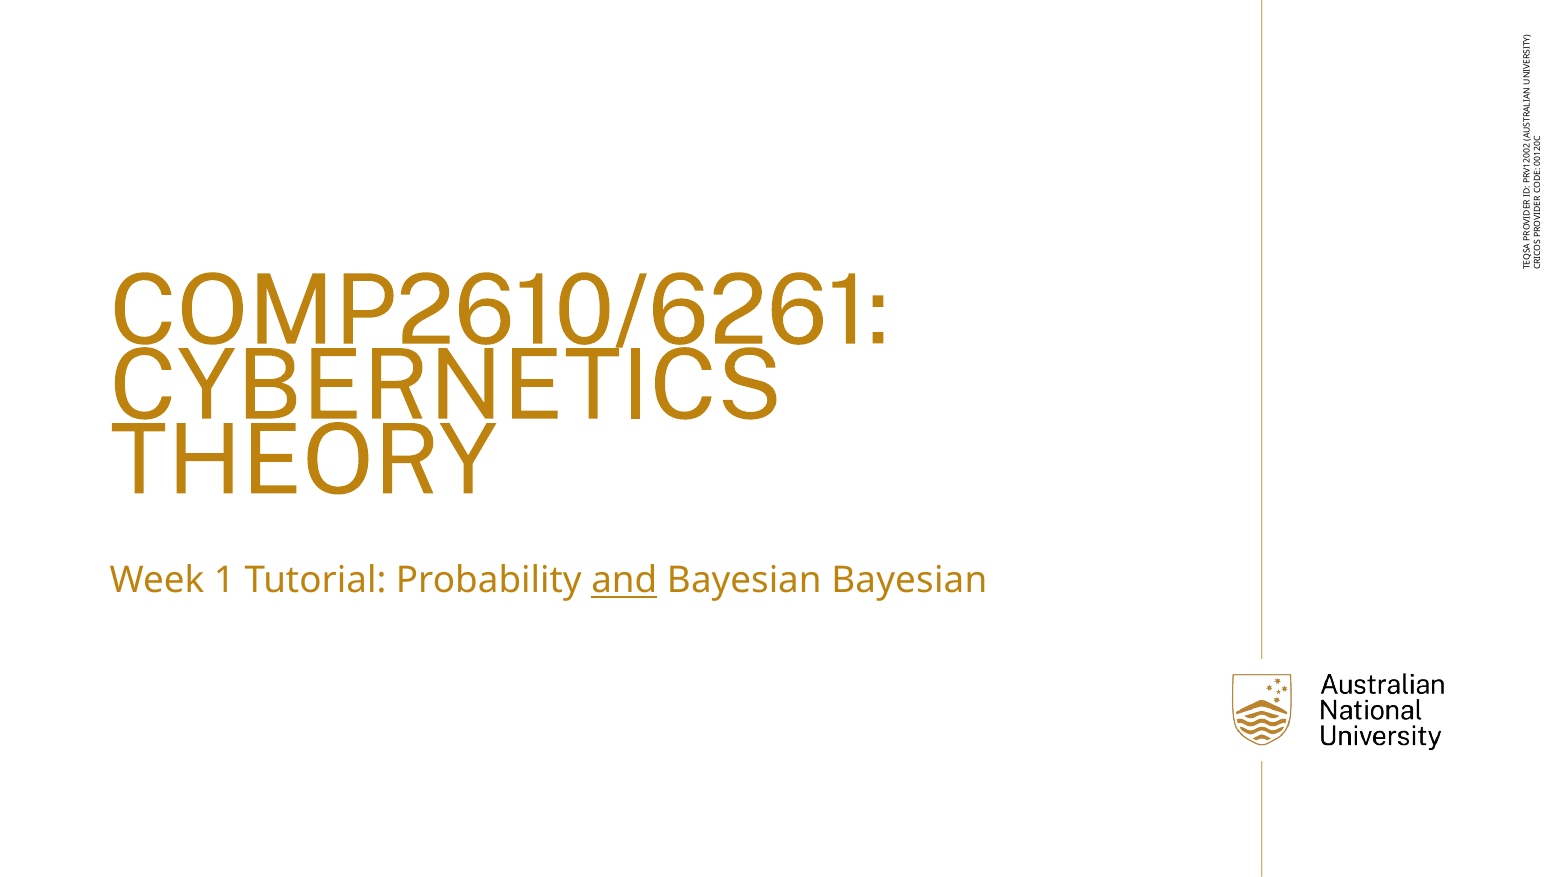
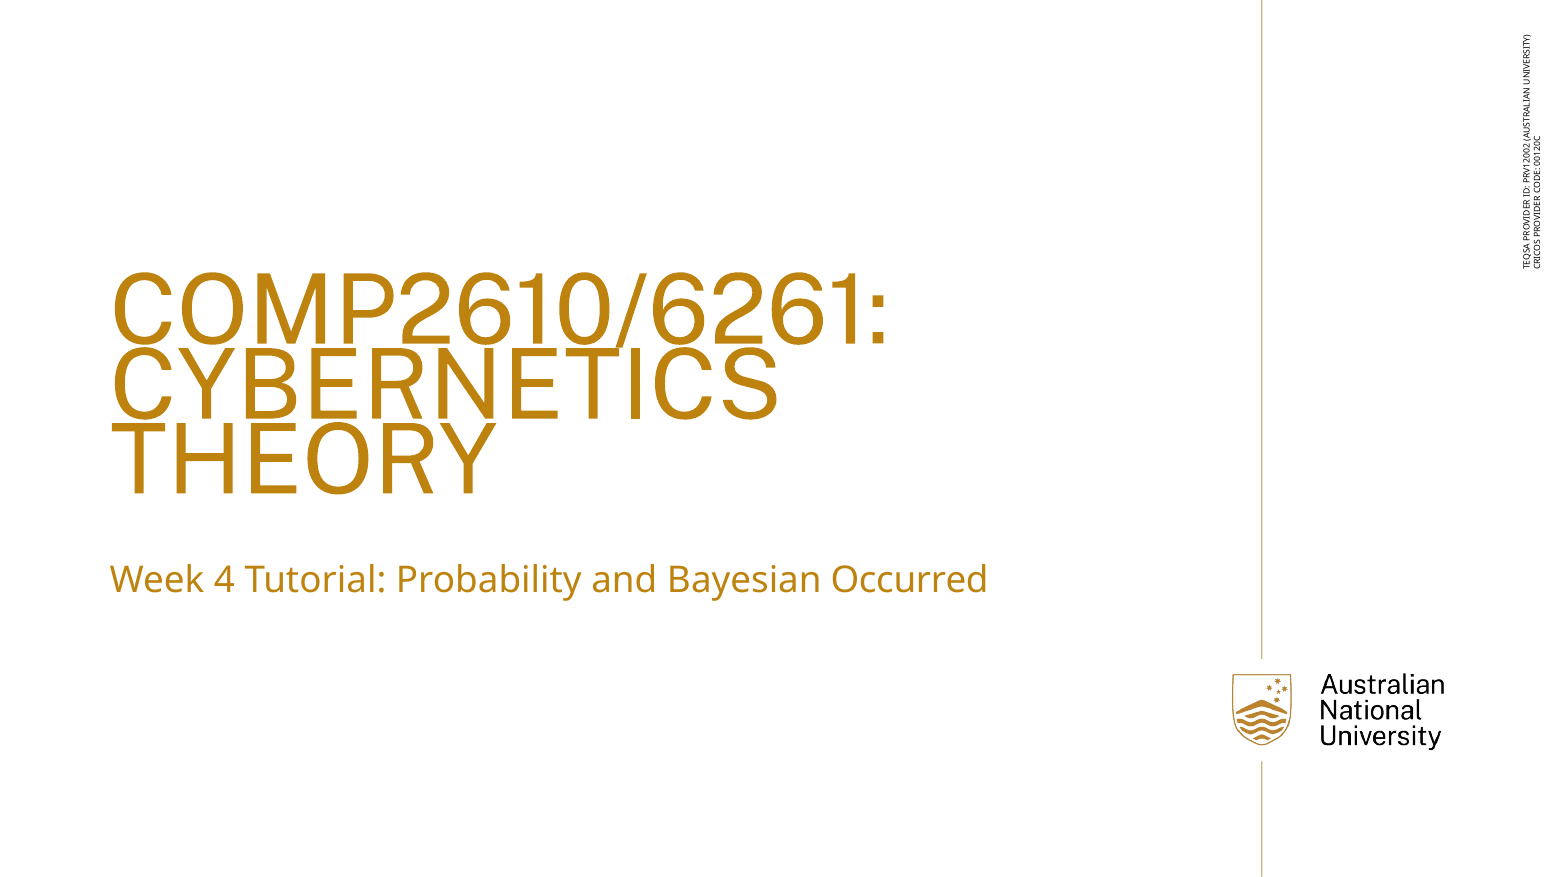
Week 1: 1 -> 4 (224, 580)
and underline: present -> none (624, 580)
Bayesian Bayesian: Bayesian -> Occurred (910, 580)
